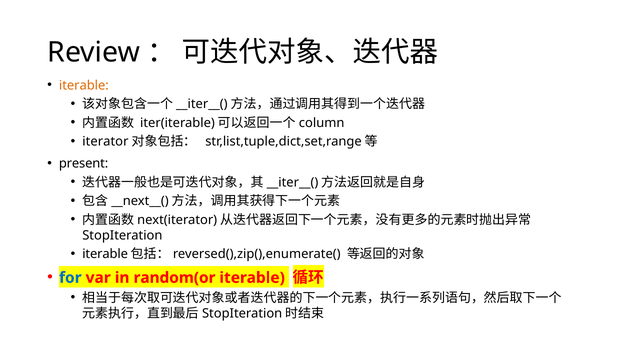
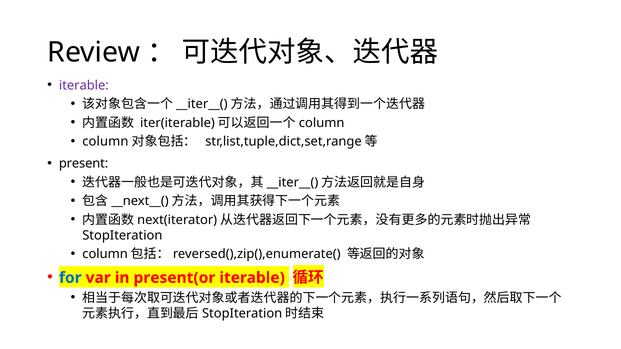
iterable colour: orange -> purple (84, 85)
iterator: iterator -> column (105, 142)
iterable: iterable -> column (105, 254)
random(or: random(or -> present(or (174, 278)
